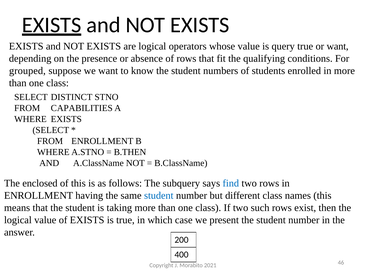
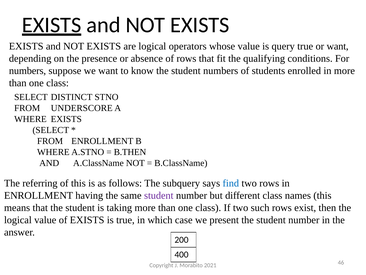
grouped: grouped -> numbers (27, 71)
CAPABILITIES: CAPABILITIES -> UNDERSCORE (82, 108)
enclosed: enclosed -> referring (40, 183)
student colour: blue -> purple (159, 195)
